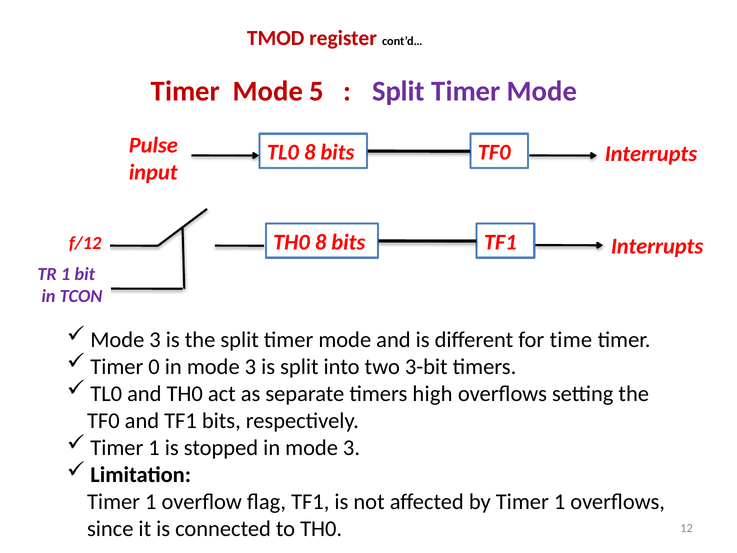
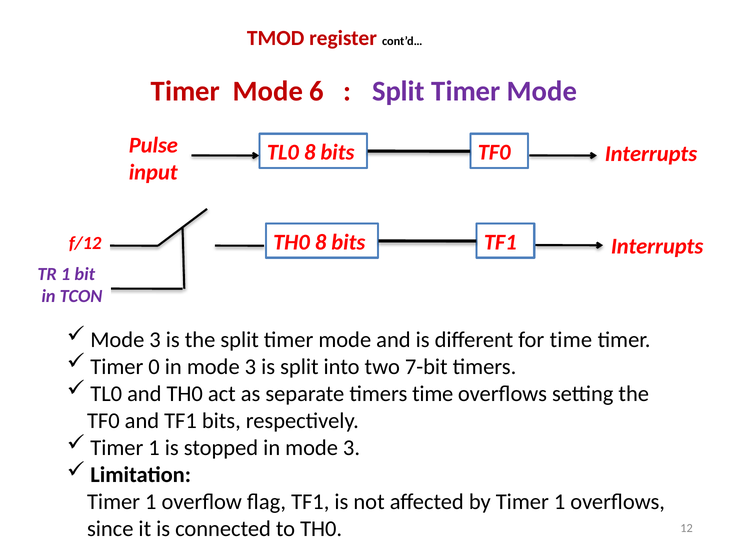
5: 5 -> 6 (317, 91)
3-bit: 3-bit -> 7-bit (426, 367)
timers high: high -> time (433, 394)
